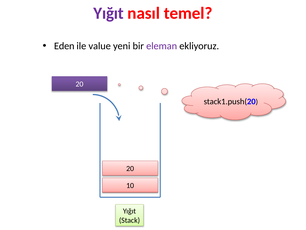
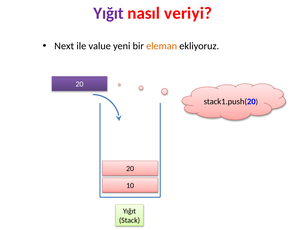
temel: temel -> veriyi (188, 13)
Eden: Eden -> Next (64, 46)
eleman colour: purple -> orange (162, 46)
